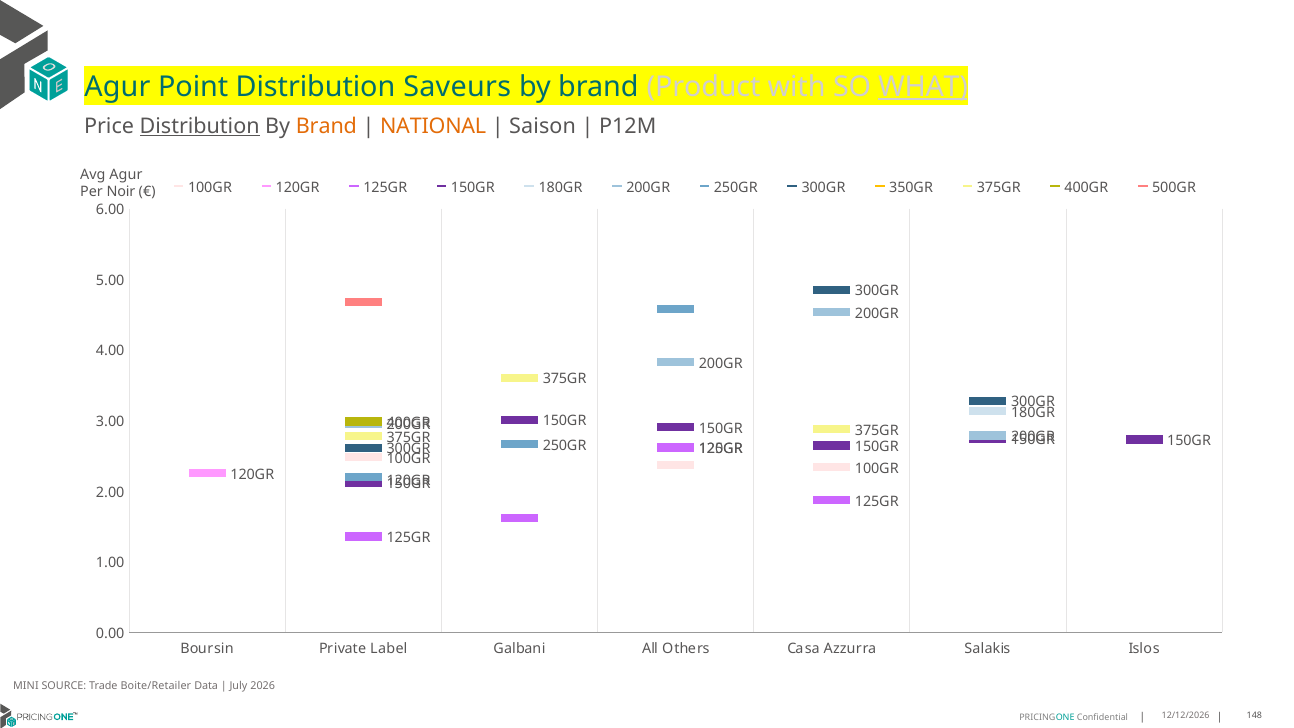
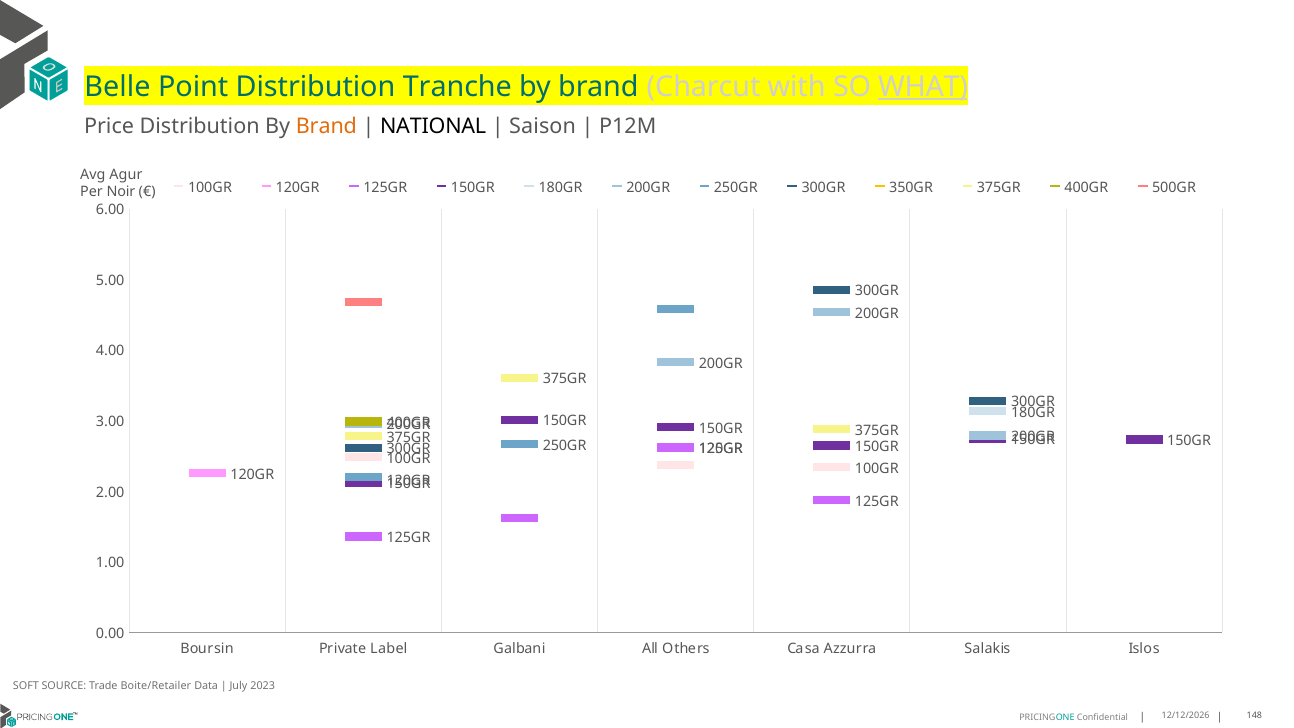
Agur: Agur -> Belle (117, 87)
Saveurs: Saveurs -> Tranche (457, 87)
Product: Product -> Charcut (704, 87)
Distribution underline: present -> none (200, 126)
NATIONAL colour: orange -> black (433, 126)
MINI: MINI -> SOFT (26, 686)
2026: 2026 -> 2023 (263, 686)
